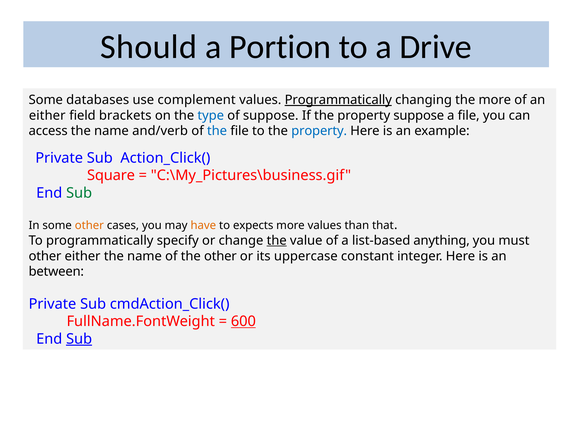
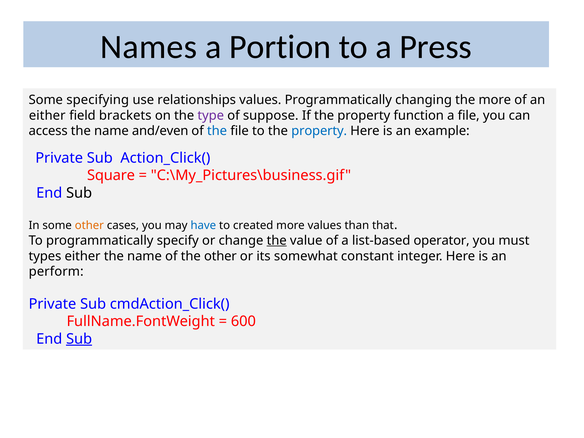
Should: Should -> Names (149, 47)
Drive: Drive -> Press (436, 47)
databases: databases -> specifying (98, 100)
complement: complement -> relationships (197, 100)
Programmatically underline: present -> none (338, 100)
type colour: blue -> purple (211, 115)
property suppose: suppose -> function (419, 115)
and/verb: and/verb -> and/even (160, 131)
Sub colour: green -> black (79, 193)
have colour: orange -> blue (203, 225)
expects: expects -> created (253, 225)
anything: anything -> operator (442, 241)
other: other -> types (45, 256)
uppercase: uppercase -> somewhat (306, 256)
between: between -> perform (56, 272)
600 underline: present -> none (243, 321)
